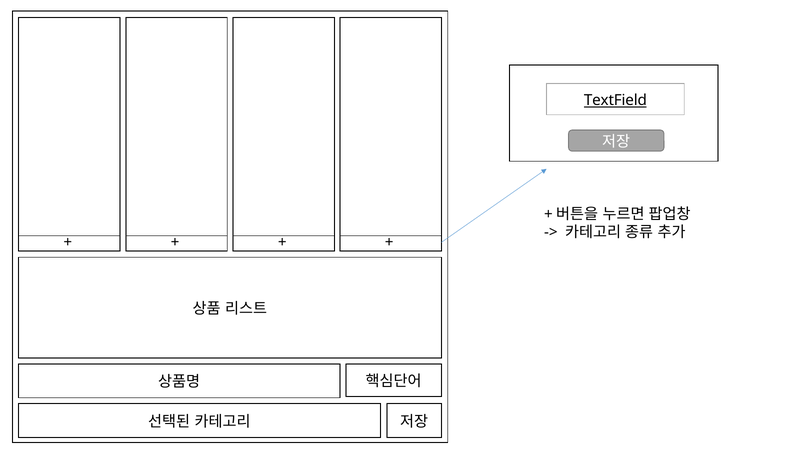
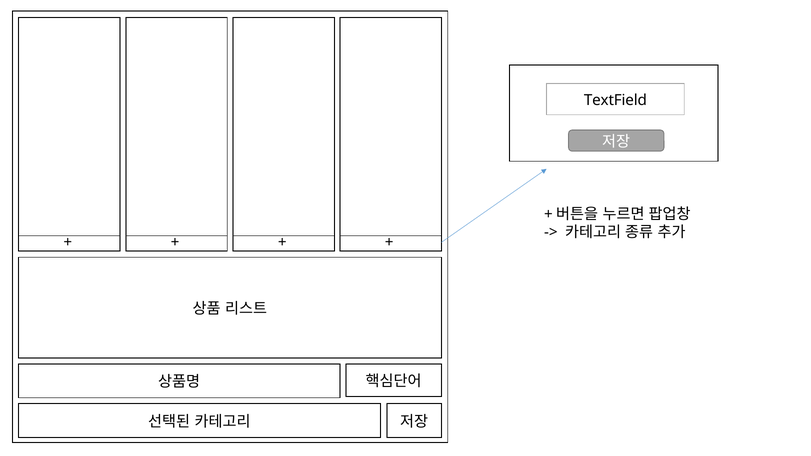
TextField underline: present -> none (615, 100)
